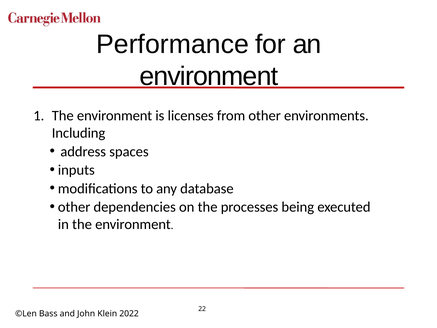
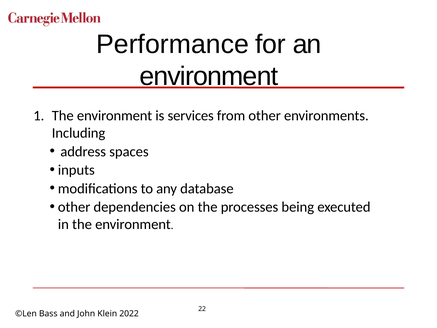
licenses: licenses -> services (191, 115)
